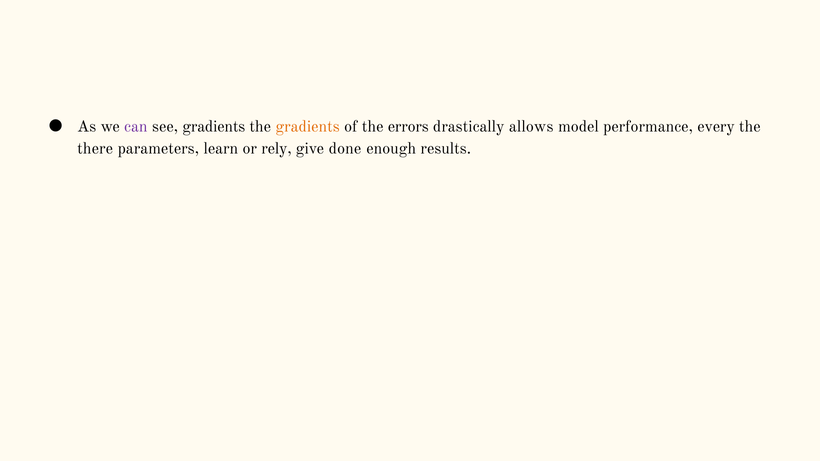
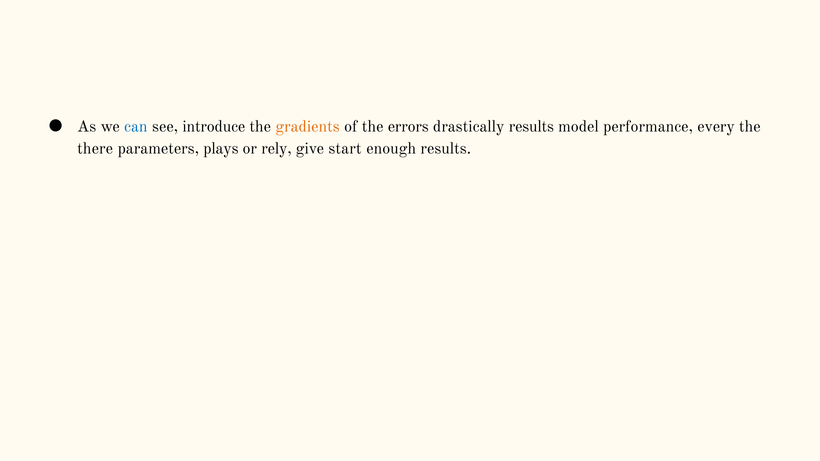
can colour: purple -> blue (136, 127)
see gradients: gradients -> introduce (214, 127)
drastically allows: allows -> results (531, 127)
learn: learn -> plays (221, 149)
done: done -> start (345, 149)
